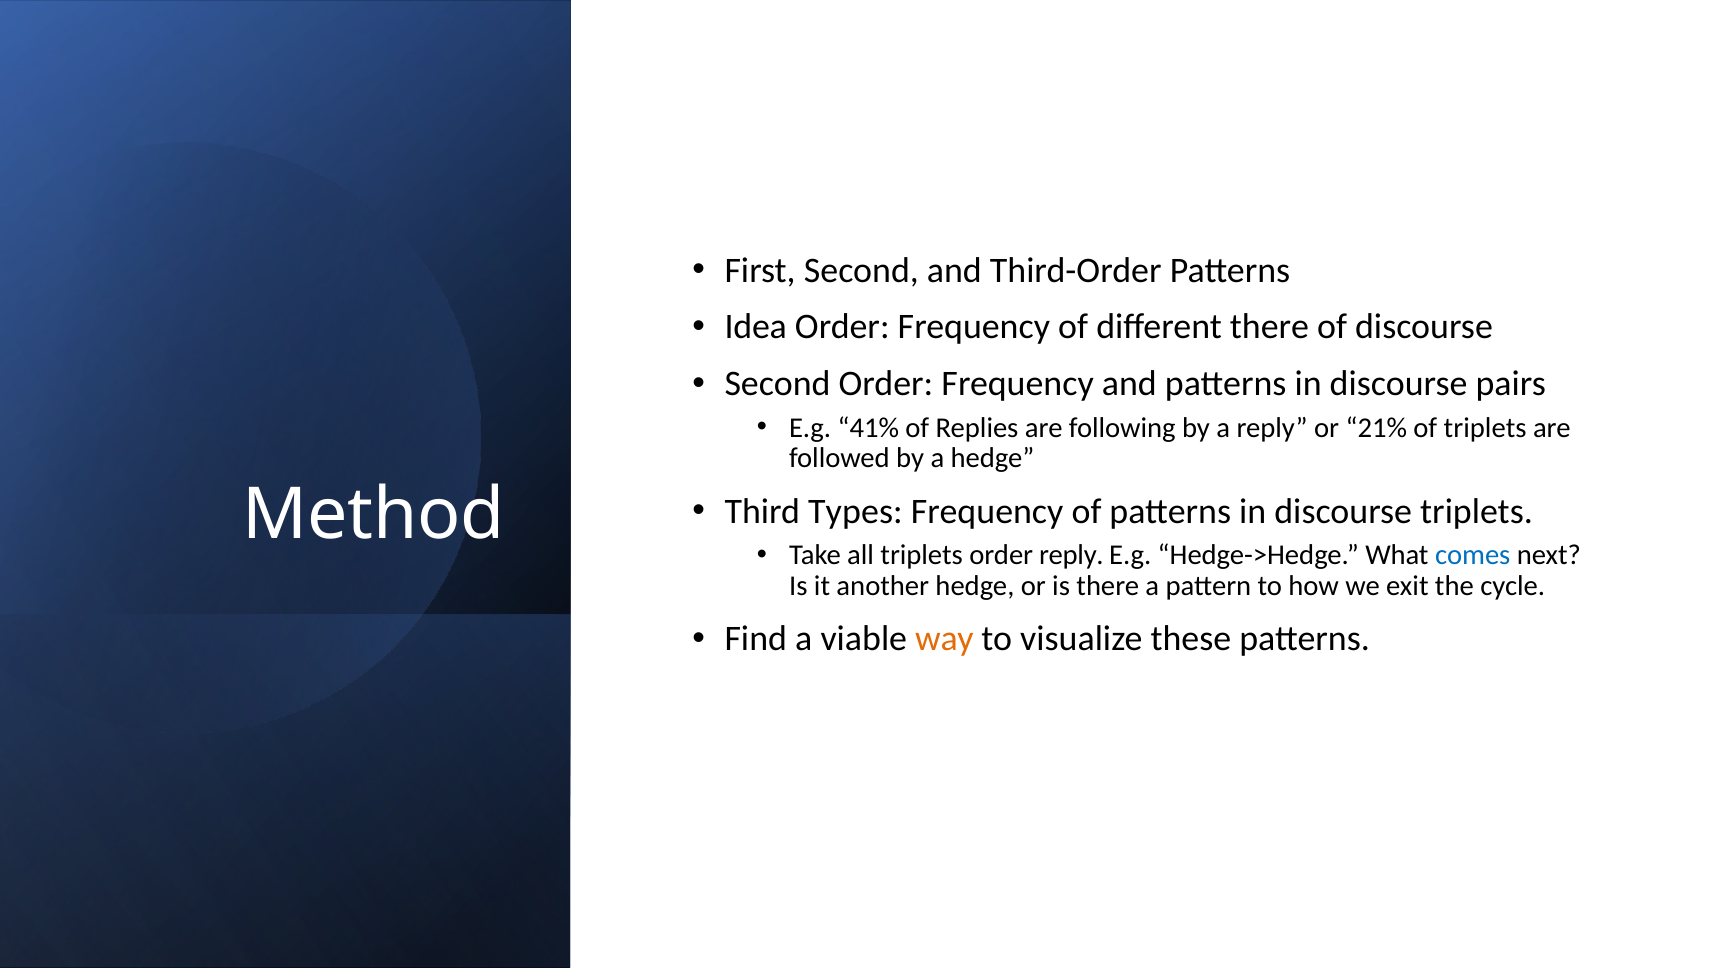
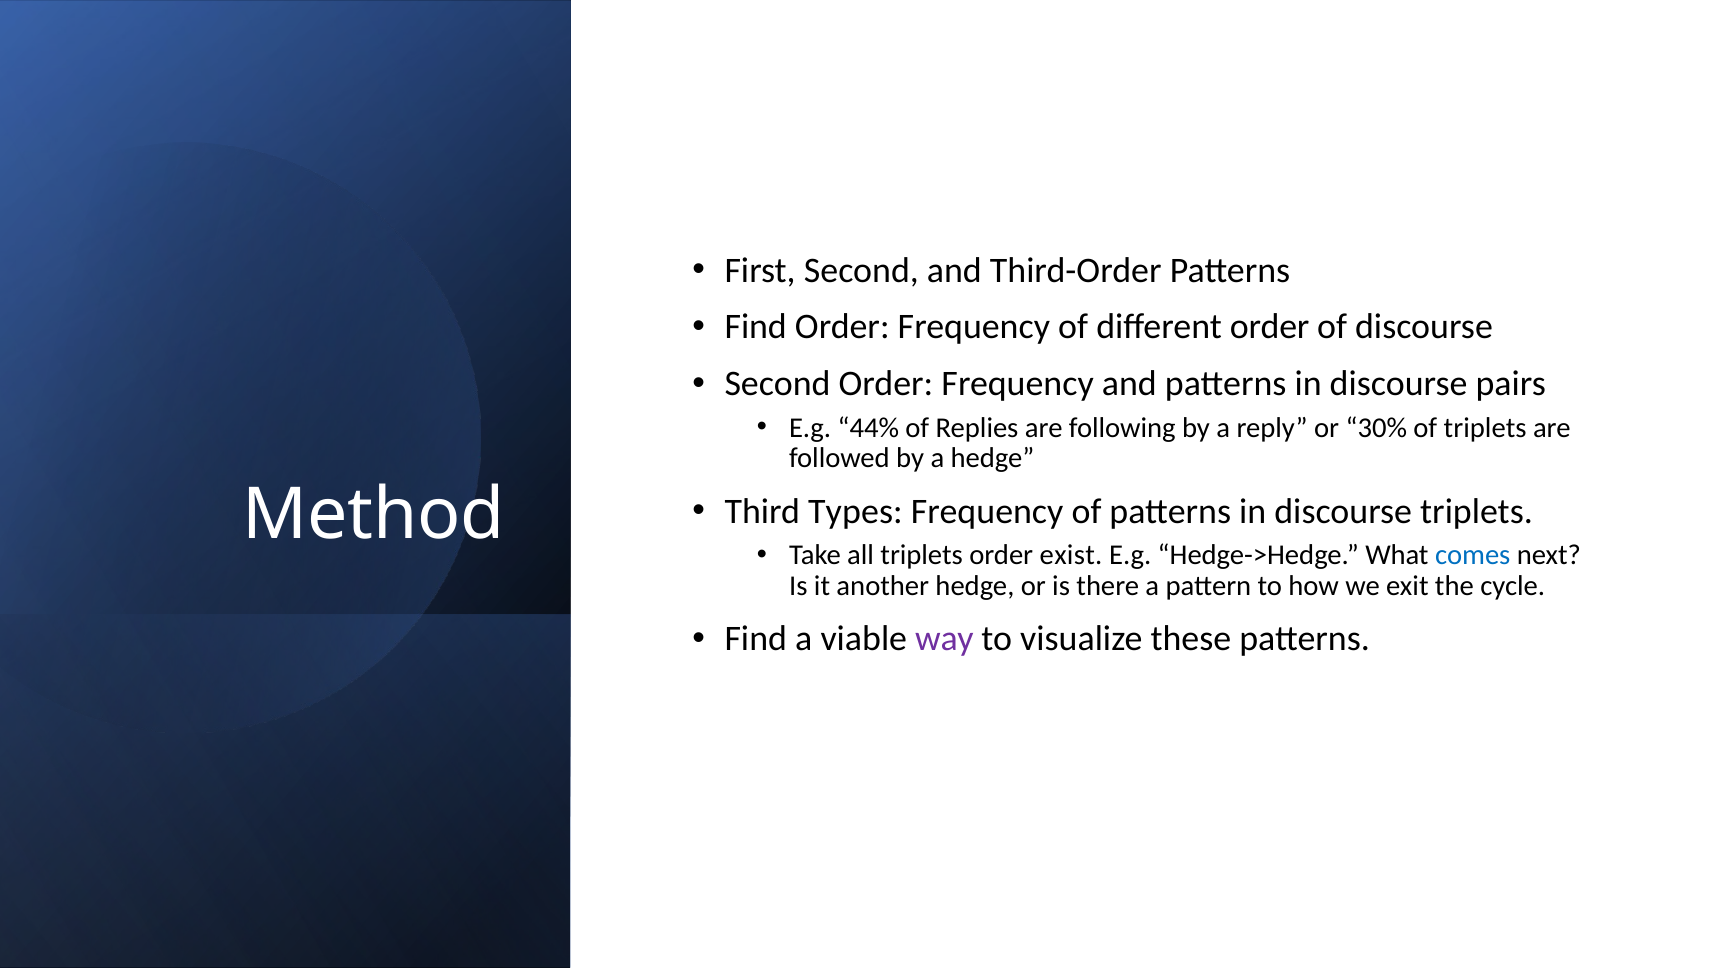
Idea: Idea -> Find (756, 327)
different there: there -> order (1270, 327)
41%: 41% -> 44% (868, 428)
21%: 21% -> 30% (1376, 428)
order reply: reply -> exist (1071, 555)
way colour: orange -> purple (944, 639)
